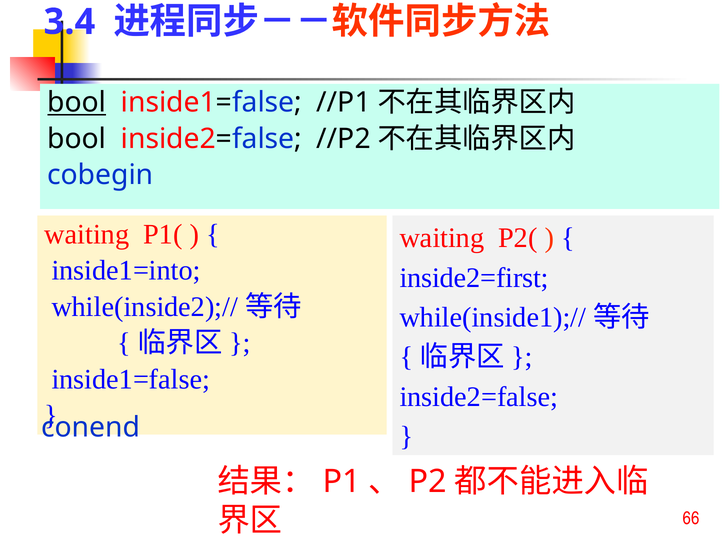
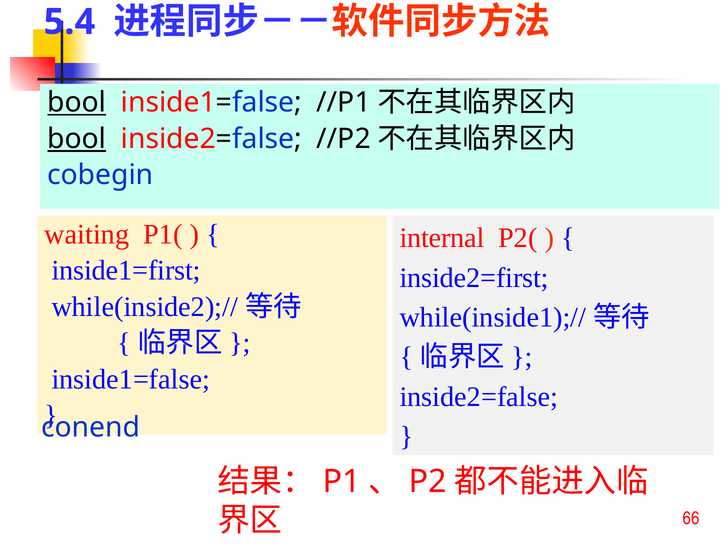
3.4: 3.4 -> 5.4 (69, 22)
bool underline: none -> present (77, 139)
waiting: waiting -> internal (442, 238)
inside1=into: inside1=into -> inside1=first (126, 271)
